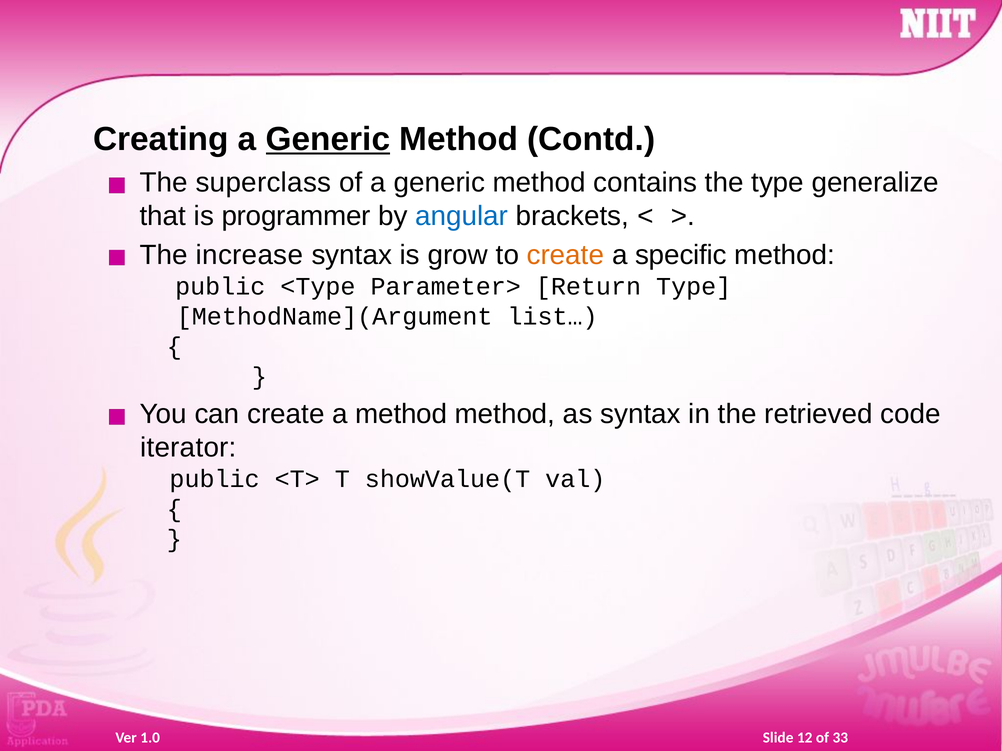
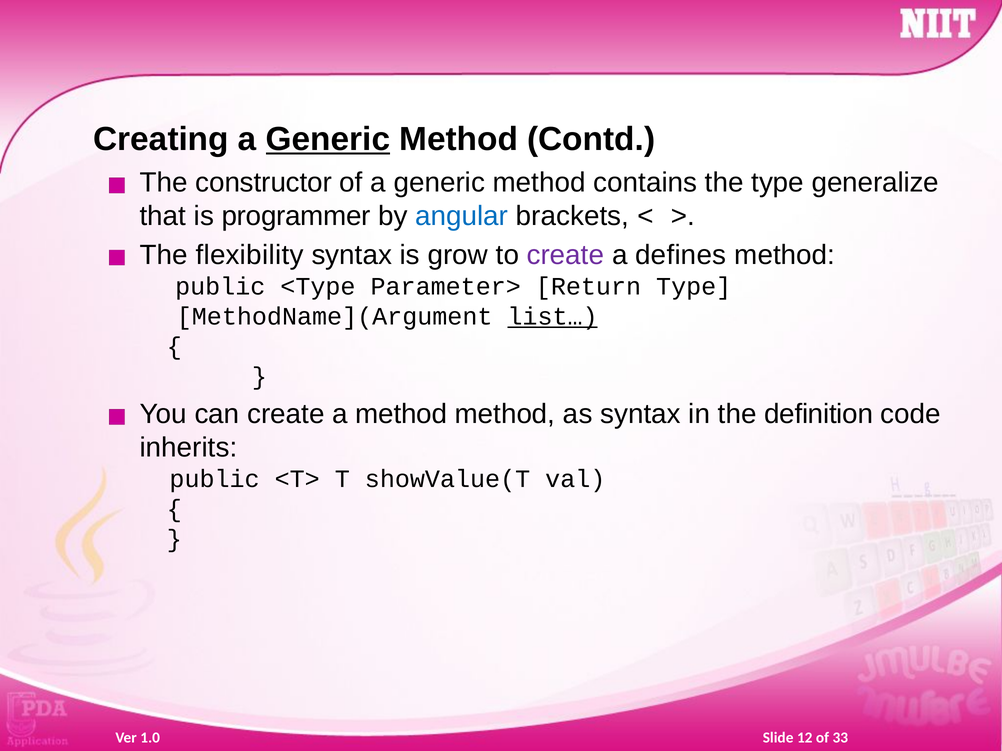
superclass: superclass -> constructor (264, 183)
increase: increase -> flexibility (250, 255)
create colour: orange -> purple (565, 255)
specific: specific -> defines (681, 255)
list… underline: none -> present (553, 317)
retrieved: retrieved -> definition (819, 414)
iterator: iterator -> inherits (188, 448)
